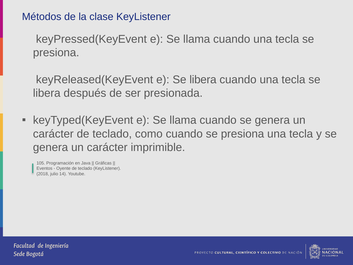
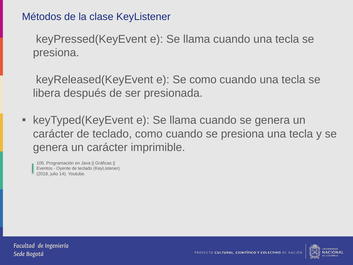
e Se libera: libera -> como (203, 80)
